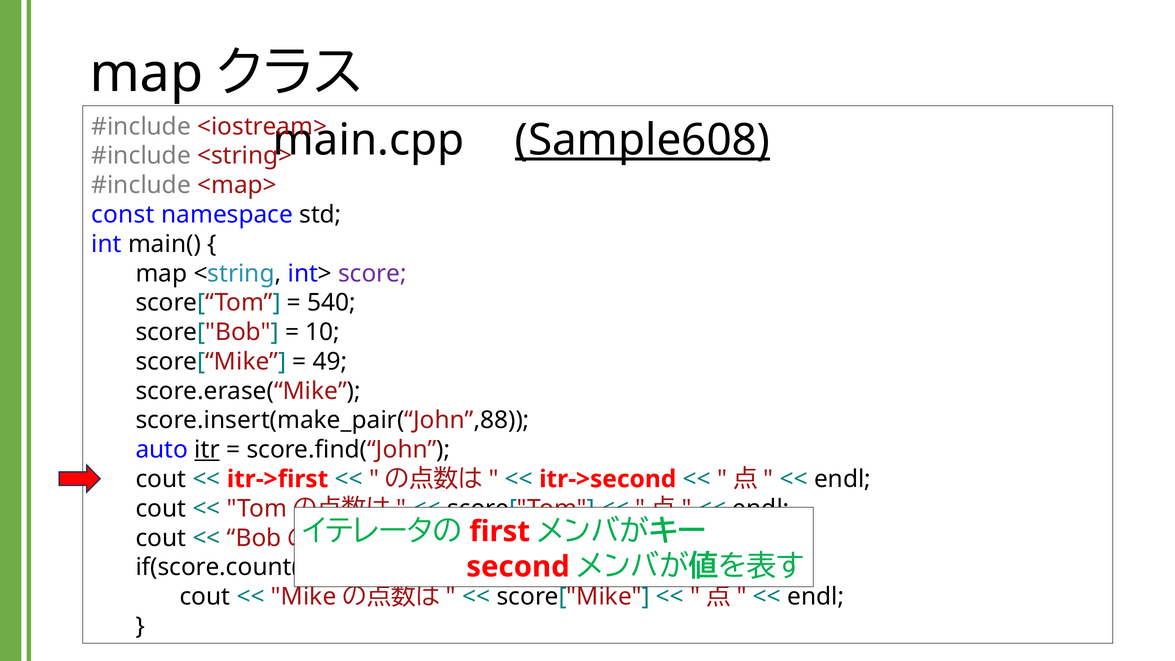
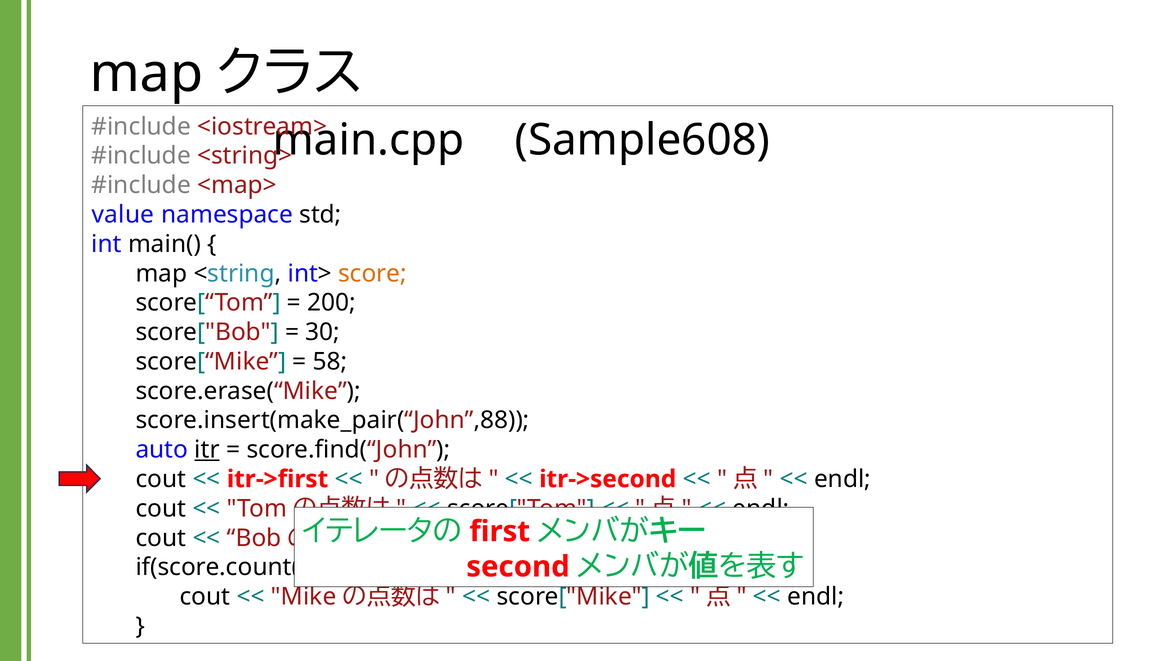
Sample608 underline: present -> none (643, 140)
const: const -> value (123, 215)
score colour: purple -> orange (372, 273)
540: 540 -> 200 (332, 303)
10: 10 -> 30 (323, 332)
49: 49 -> 58 (330, 362)
